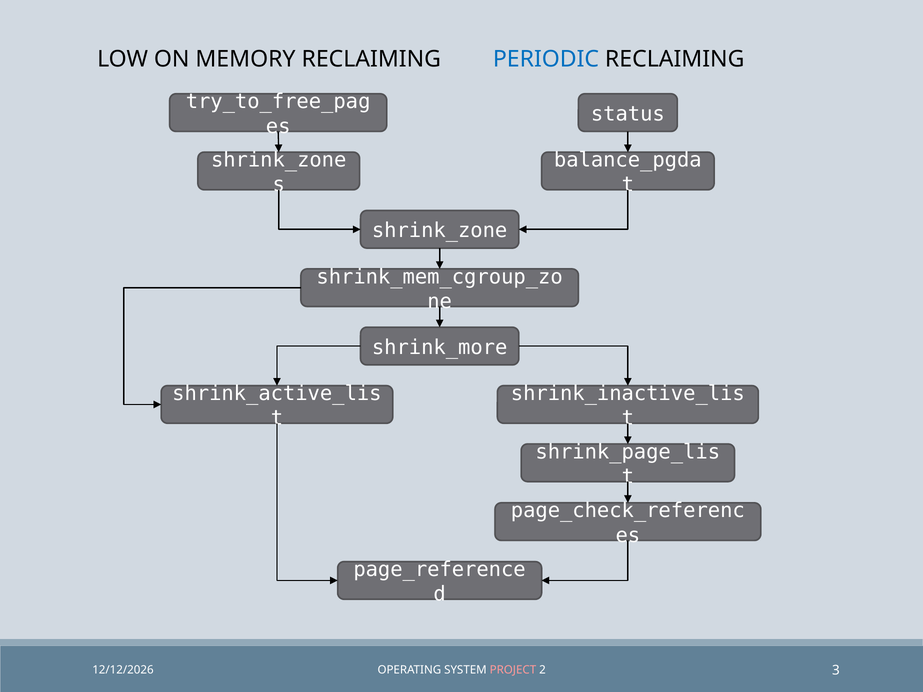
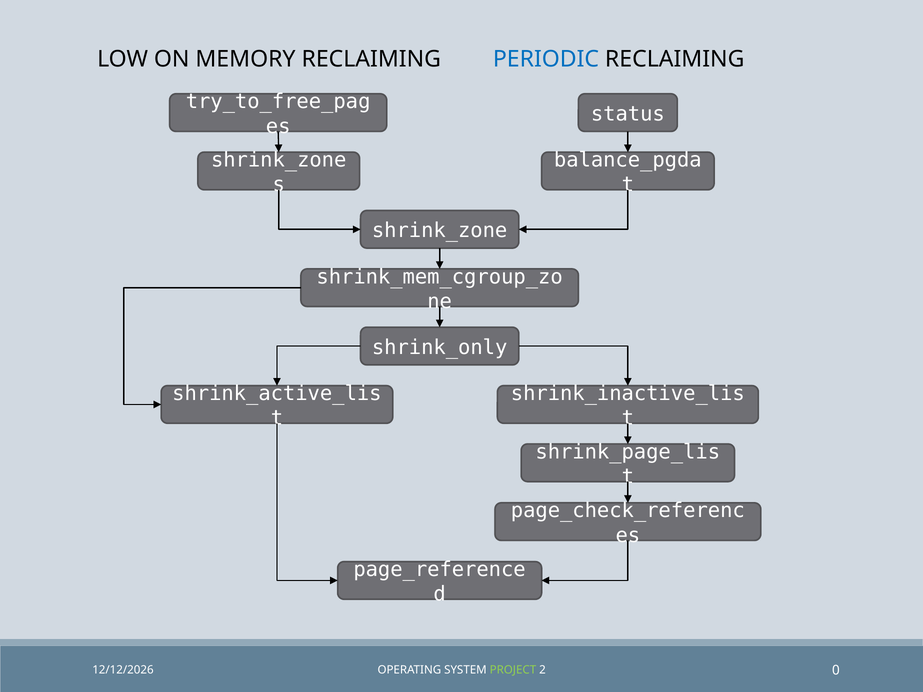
shrink_more: shrink_more -> shrink_only (440, 348)
PROJECT colour: pink -> light green (513, 670)
3: 3 -> 0 (836, 670)
